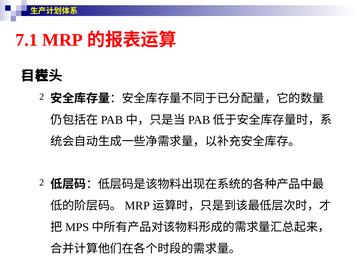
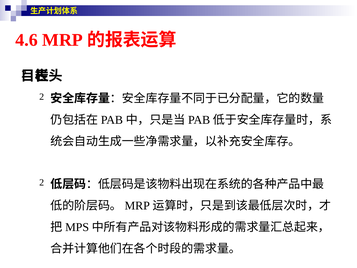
7.1: 7.1 -> 4.6 (27, 40)
